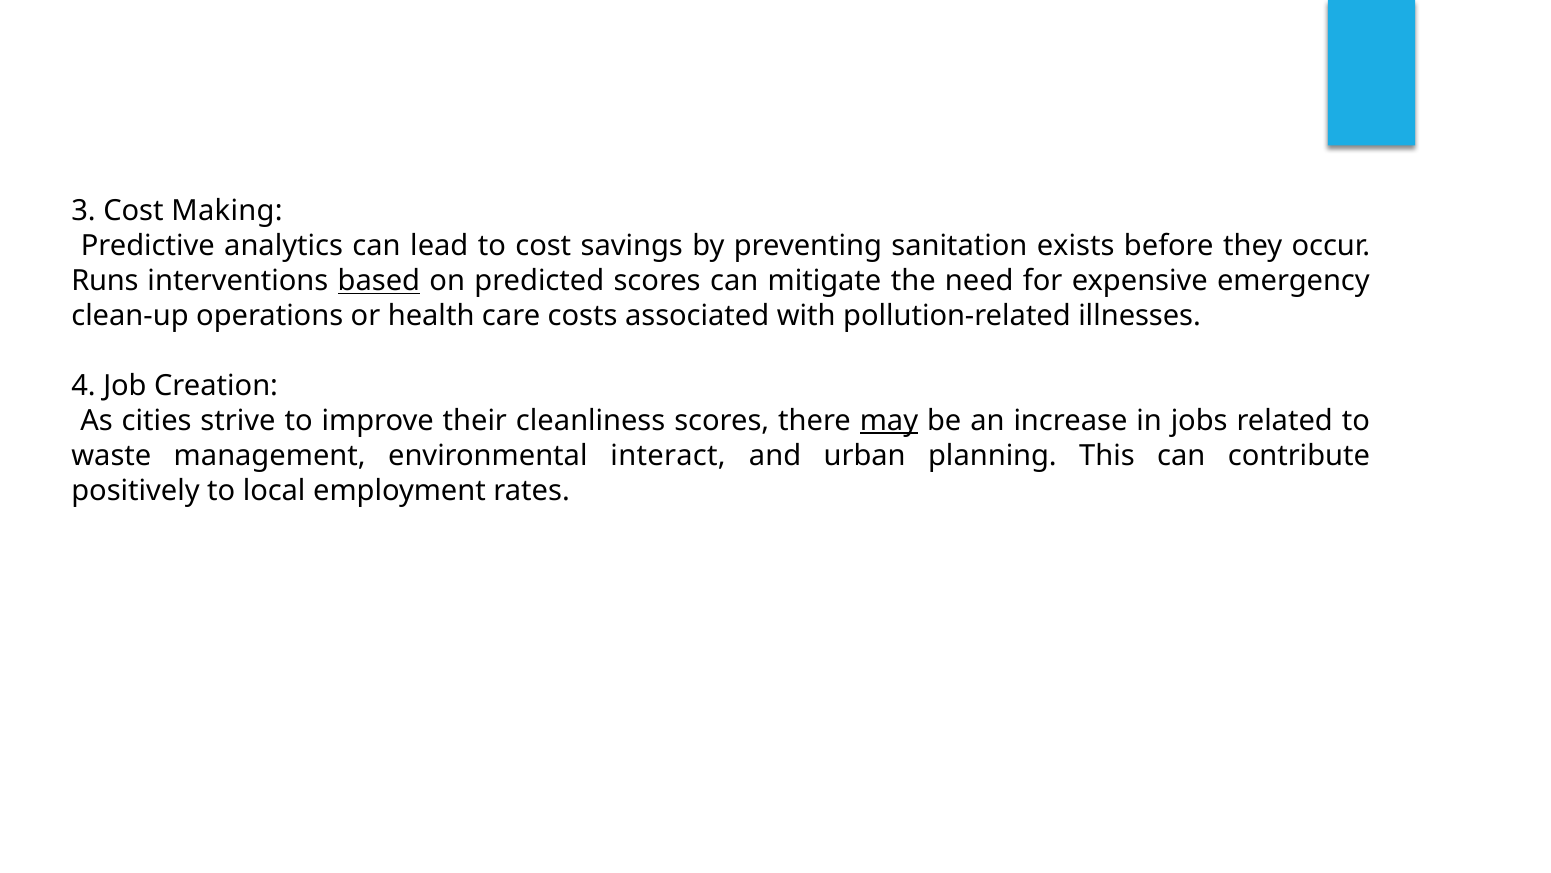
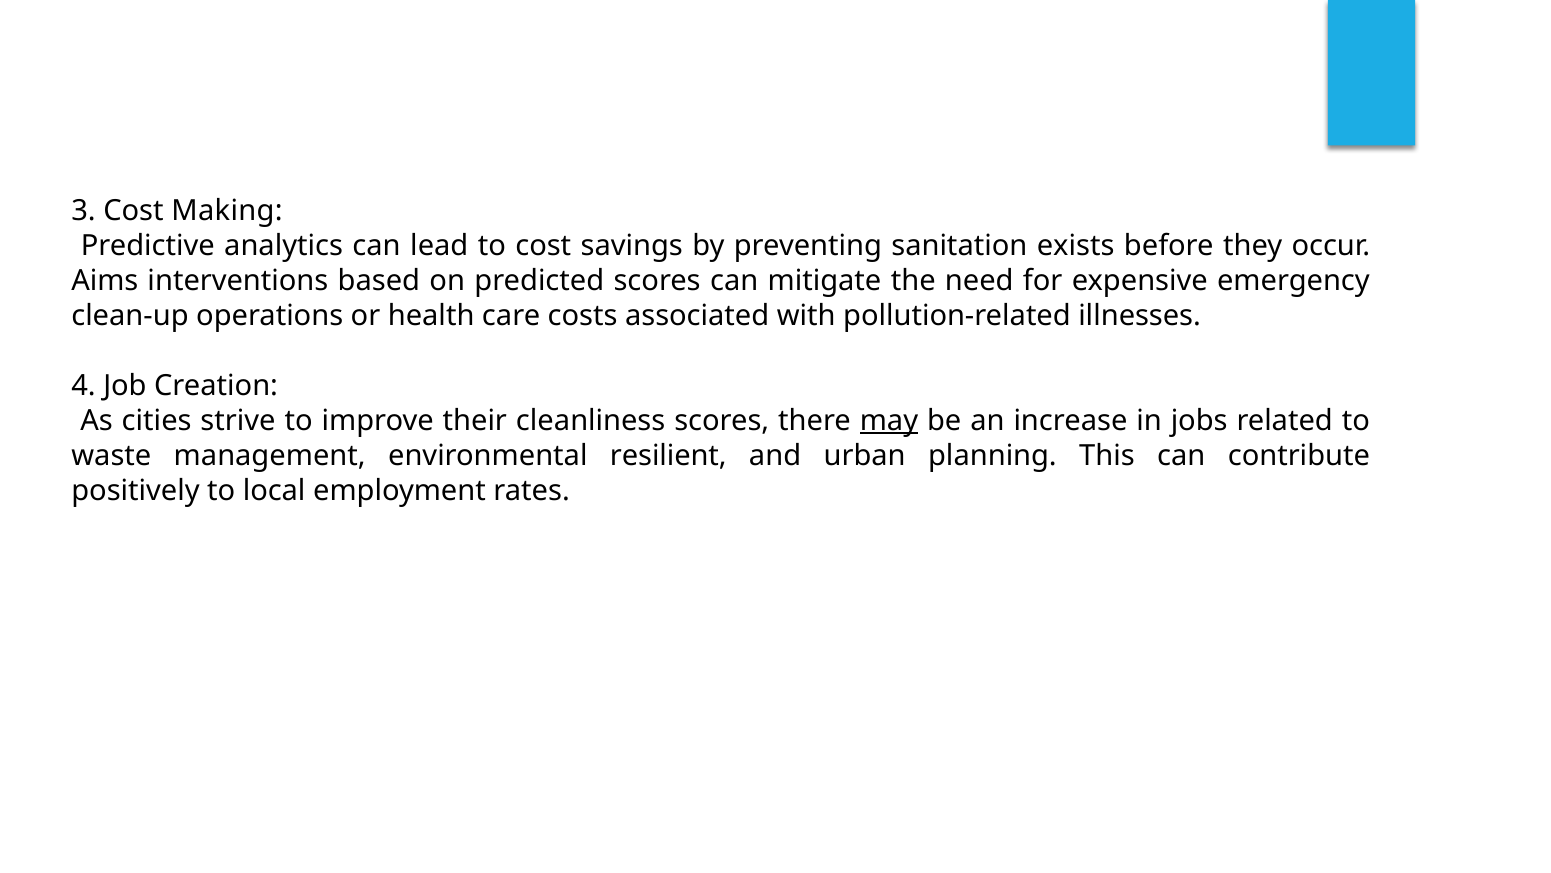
Runs: Runs -> Aims (105, 281)
based underline: present -> none (379, 281)
interact: interact -> resilient (668, 455)
